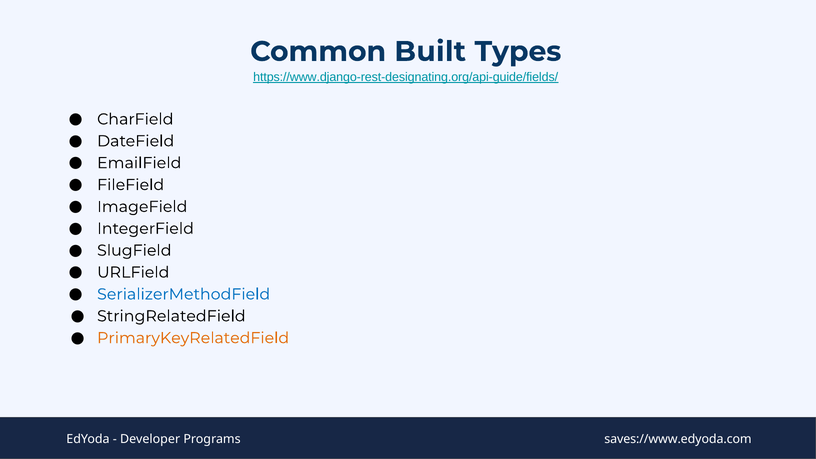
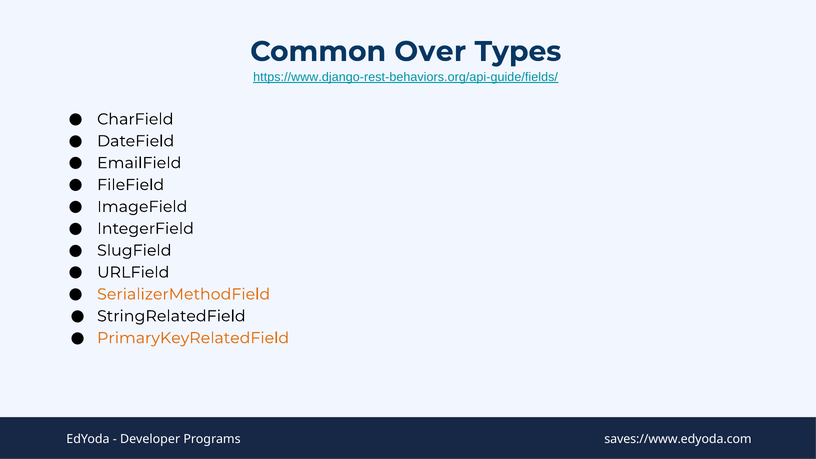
Built: Built -> Over (430, 52)
https://www.django-rest-designating.org/api-guide/fields/: https://www.django-rest-designating.org/api-guide/fields/ -> https://www.django-rest-behaviors.org/api-guide/fields/ (406, 77)
SerializerMethodField colour: blue -> orange (184, 294)
